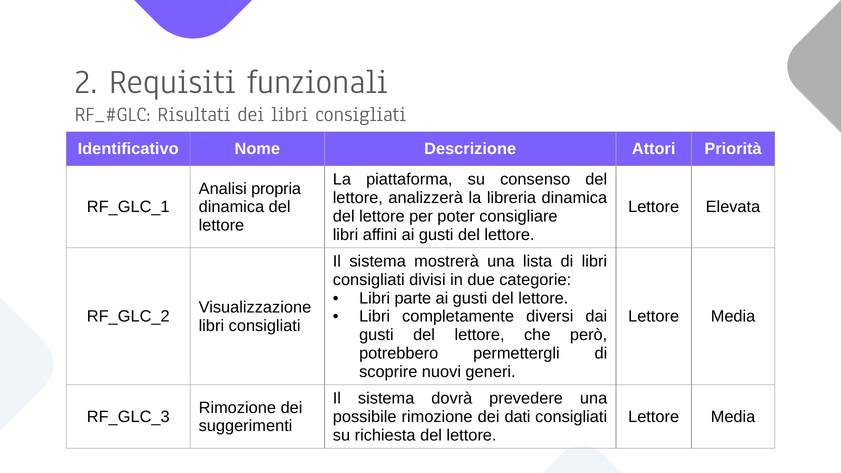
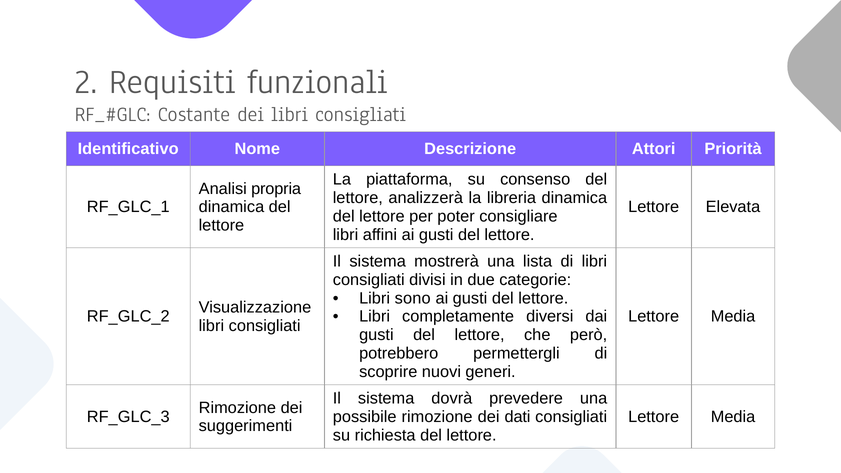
Risultati: Risultati -> Costante (194, 114)
parte: parte -> sono (413, 298)
